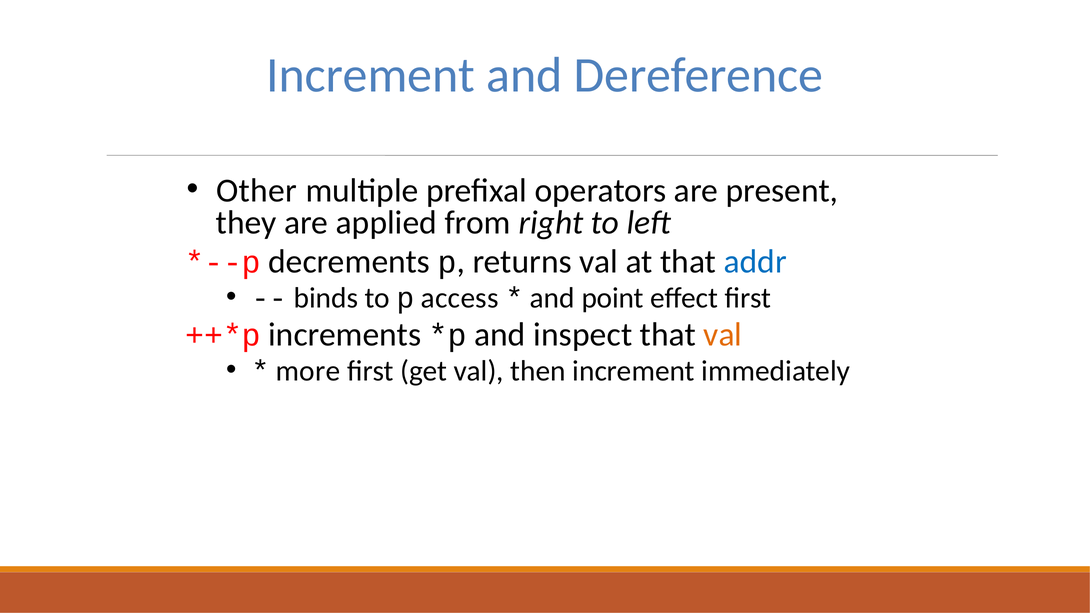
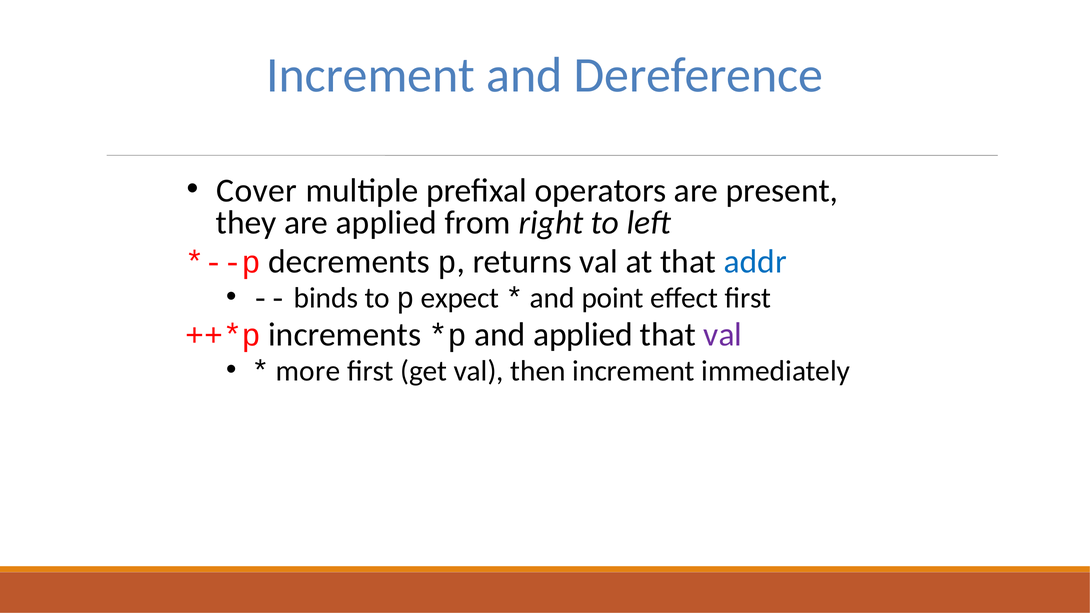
Other: Other -> Cover (257, 190)
access: access -> expect (460, 298)
and inspect: inspect -> applied (583, 335)
val colour: orange -> purple (723, 335)
